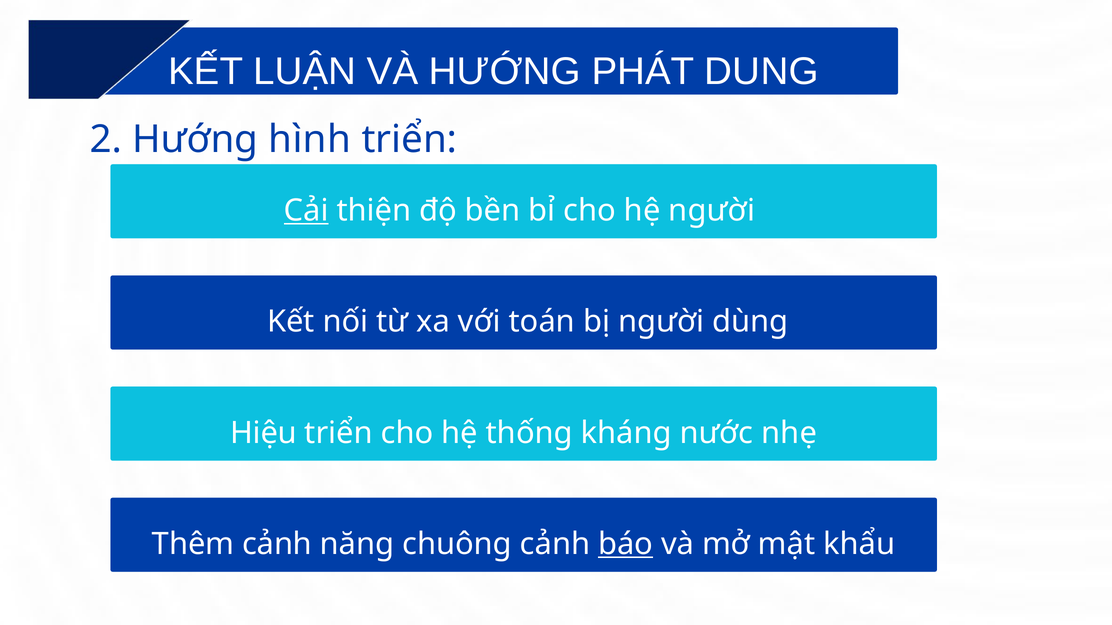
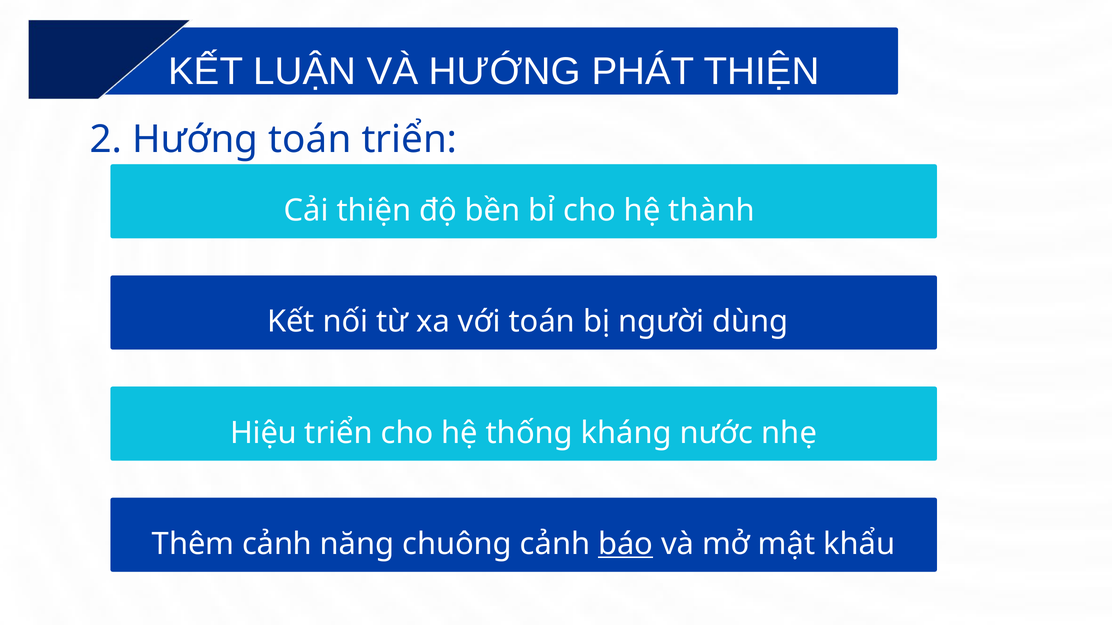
PHÁT DUNG: DUNG -> THIỆN (762, 72)
Hướng hình: hình -> toán (310, 140)
Cải underline: present -> none (306, 211)
hệ người: người -> thành (712, 211)
